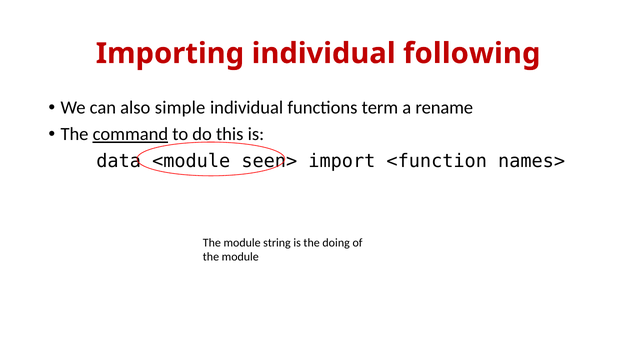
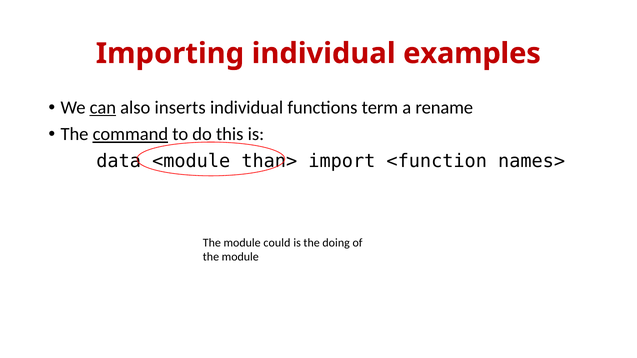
following: following -> examples (472, 54)
can underline: none -> present (103, 108)
simple: simple -> inserts (180, 108)
seen>: seen> -> than> (269, 161)
string: string -> could (277, 243)
